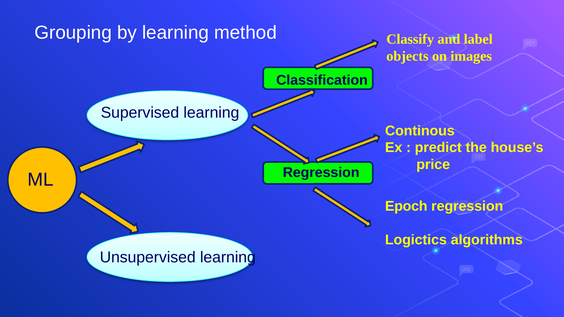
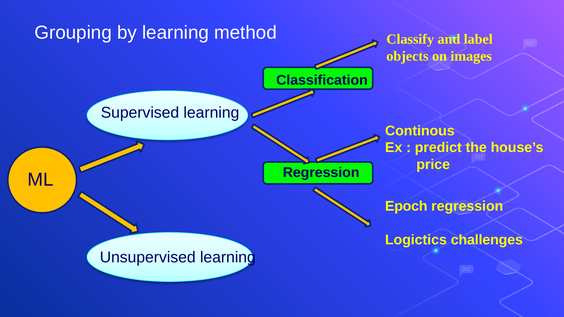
algorithms: algorithms -> challenges (487, 240)
